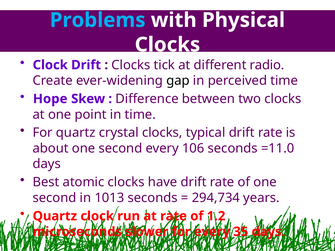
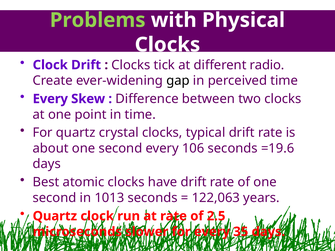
Problems colour: light blue -> light green (98, 20)
Hope: Hope -> Every (50, 99)
=11.0: =11.0 -> =19.6 (278, 148)
294,734: 294,734 -> 122,063 (216, 198)
1.2: 1.2 -> 2.5 (216, 216)
